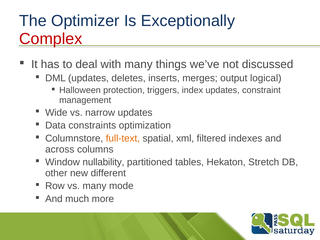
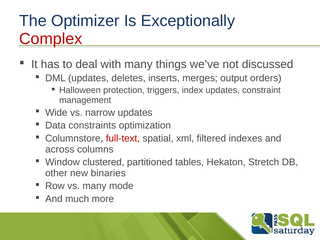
logical: logical -> orders (266, 78)
full-text colour: orange -> red (123, 138)
nullability: nullability -> clustered (103, 162)
different: different -> binaries (108, 173)
